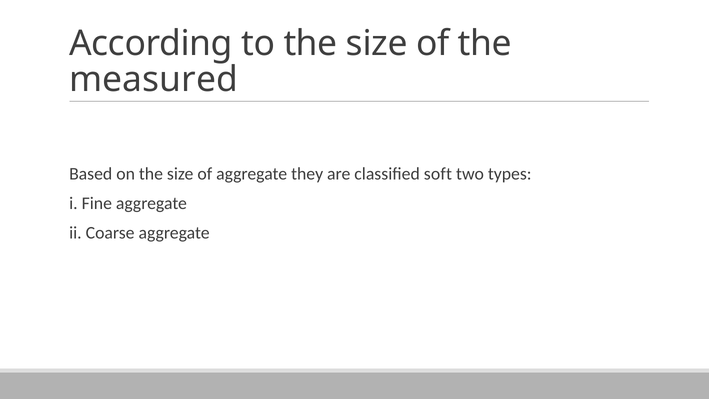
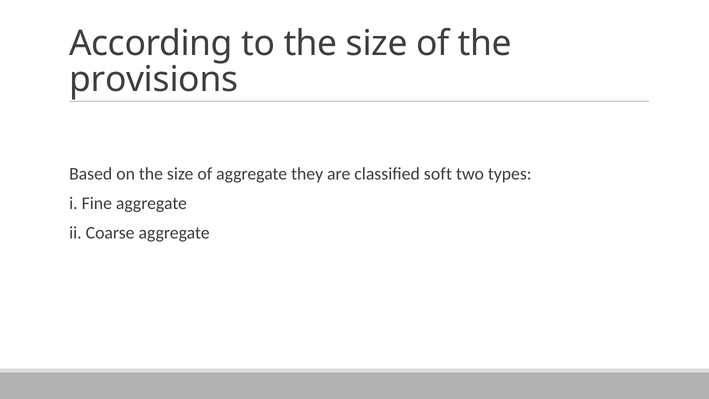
measured: measured -> provisions (154, 79)
